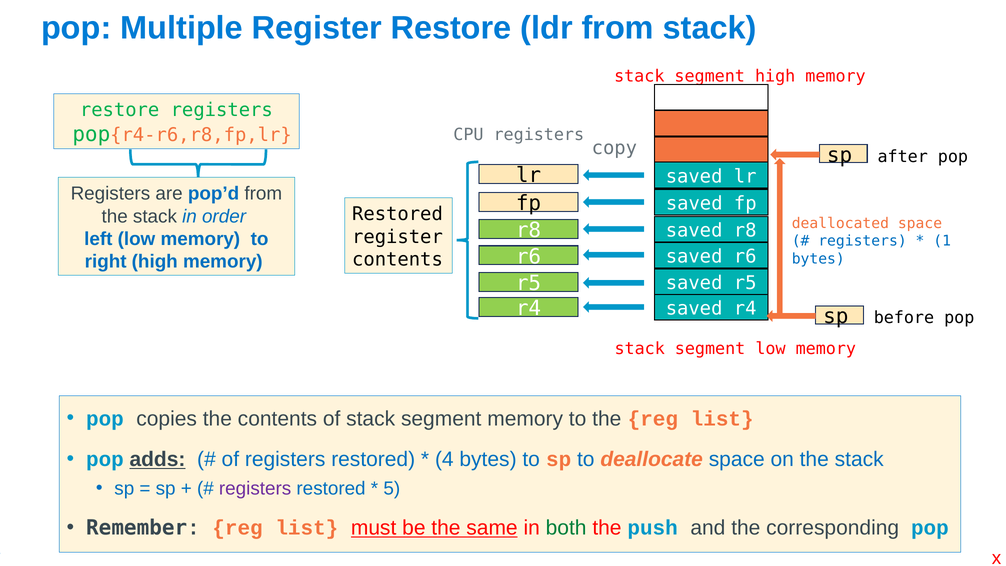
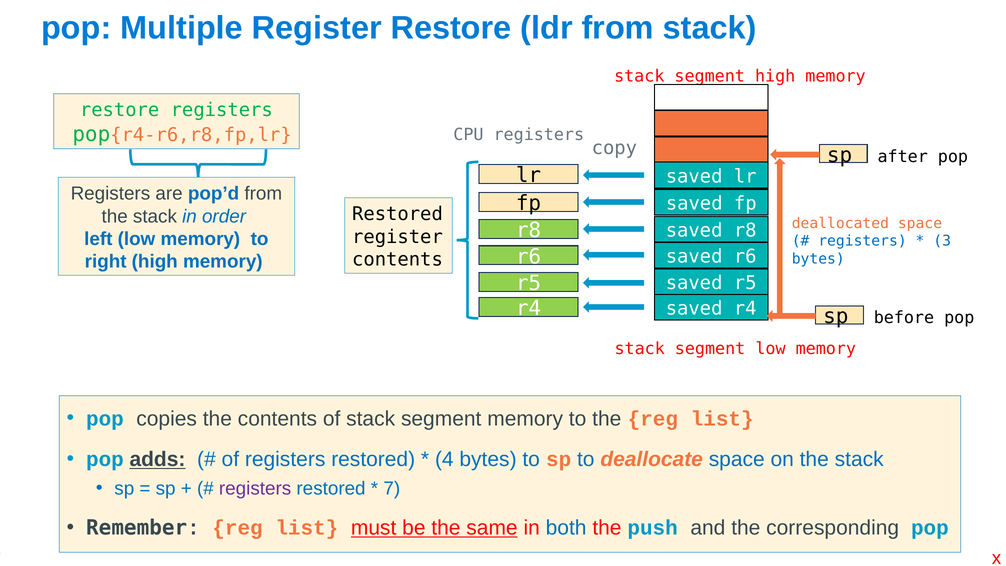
1: 1 -> 3 (942, 241)
5: 5 -> 7 (392, 488)
both colour: green -> blue (566, 528)
